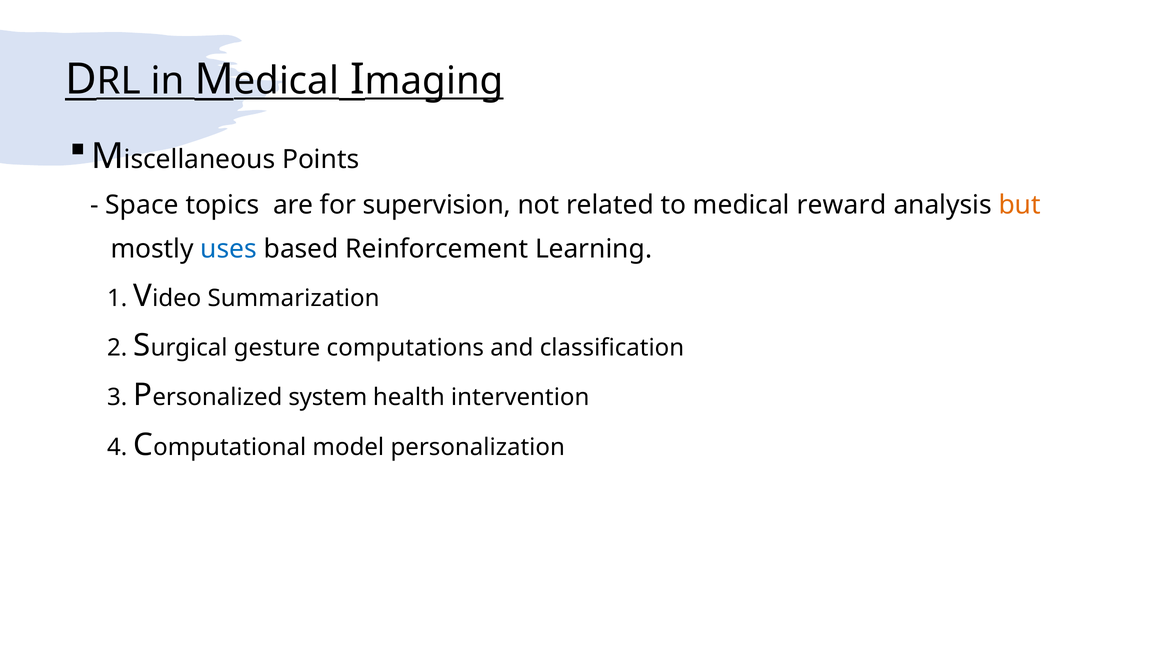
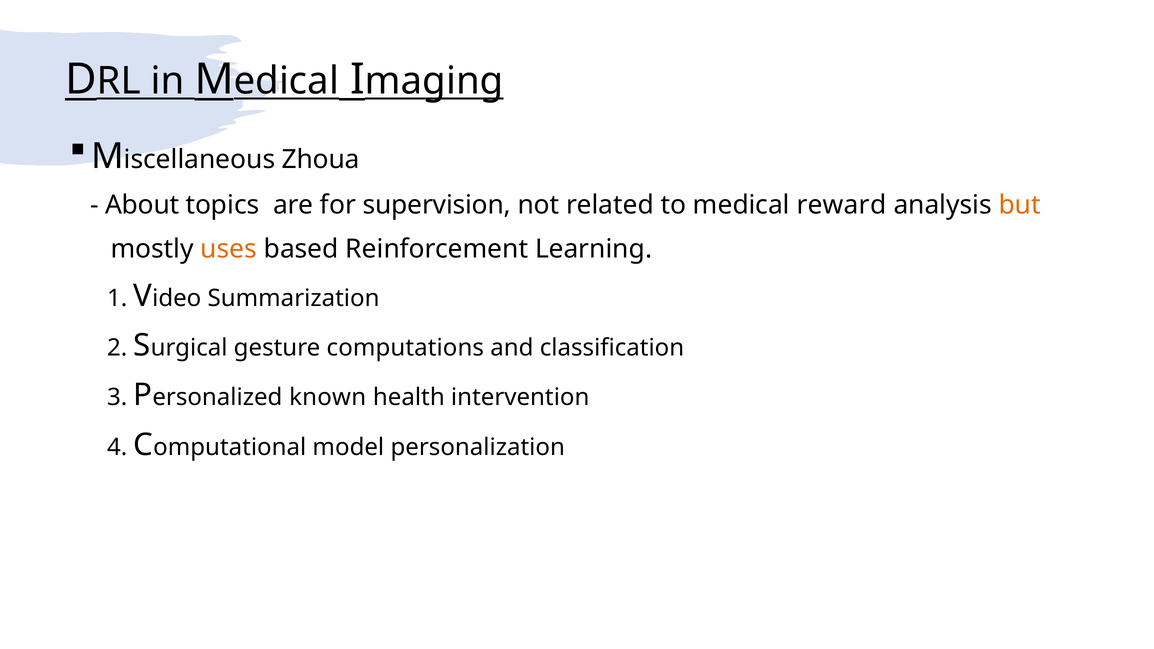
Points: Points -> Zhoua (321, 160)
Space: Space -> About (142, 205)
uses colour: blue -> orange (229, 249)
system: system -> known (328, 398)
